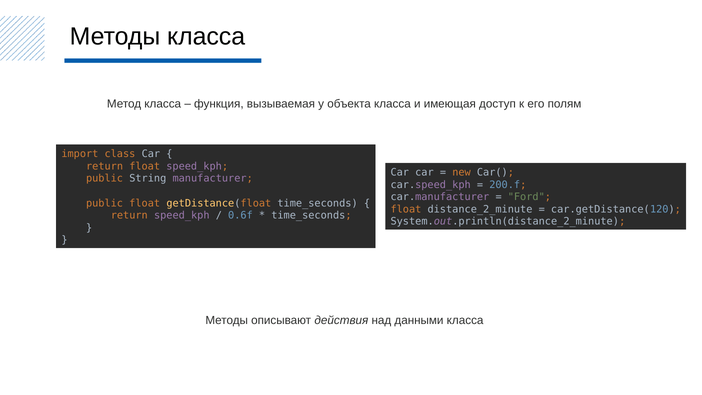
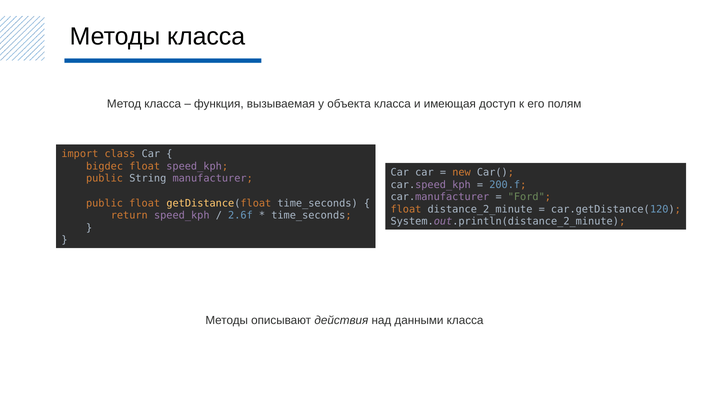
return: return -> bigdec (105, 166)
0.6f: 0.6f -> 2.6f (240, 215)
